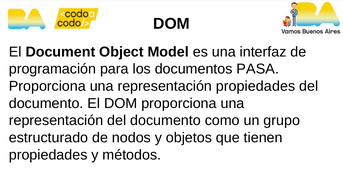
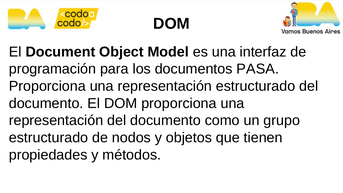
representación propiedades: propiedades -> estructurado (256, 86)
